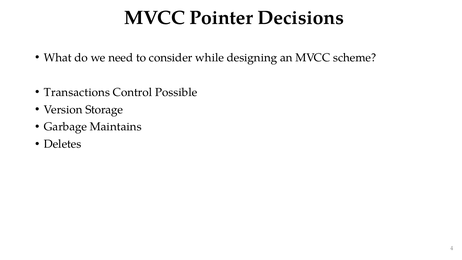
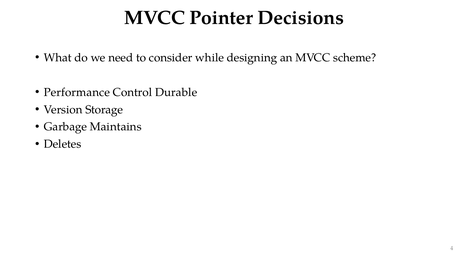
Transactions: Transactions -> Performance (77, 92)
Possible: Possible -> Durable (176, 92)
